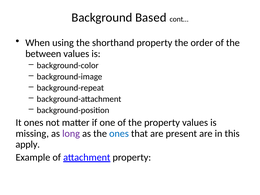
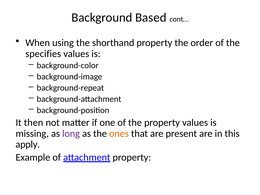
between: between -> specifies (43, 54)
It ones: ones -> then (34, 123)
ones colour: blue -> orange (119, 133)
